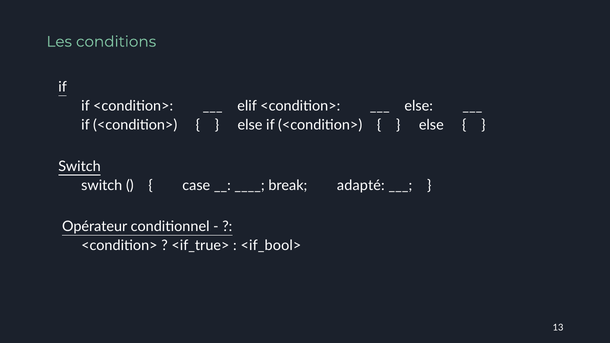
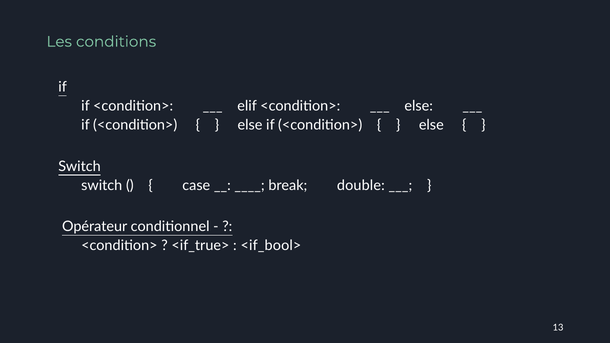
adapté: adapté -> double (361, 185)
